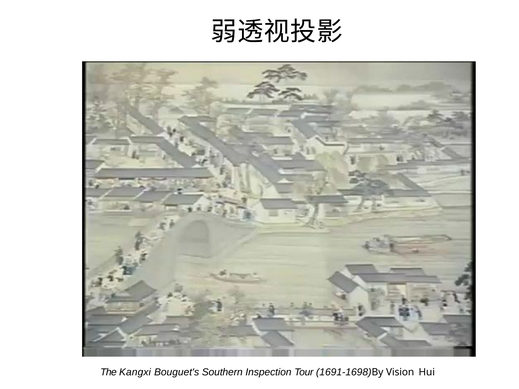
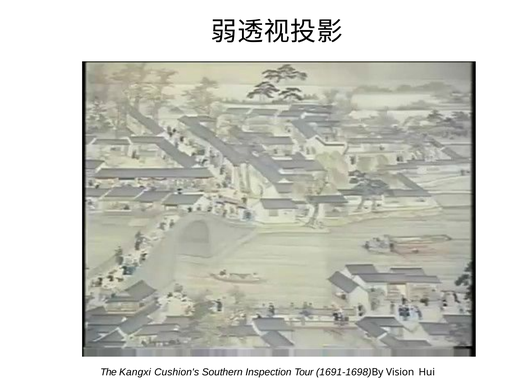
Bouguet's: Bouguet's -> Cushion's (177, 372)
